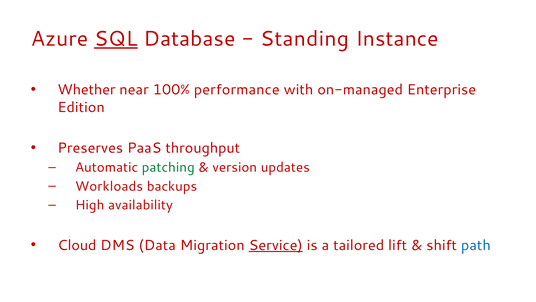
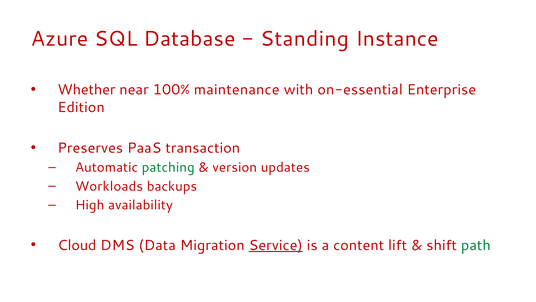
SQL underline: present -> none (116, 39)
performance: performance -> maintenance (237, 90)
on-managed: on-managed -> on-essential (360, 90)
throughput: throughput -> transaction (203, 148)
tailored: tailored -> content (359, 245)
path colour: blue -> green (476, 245)
